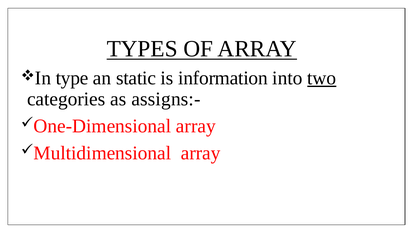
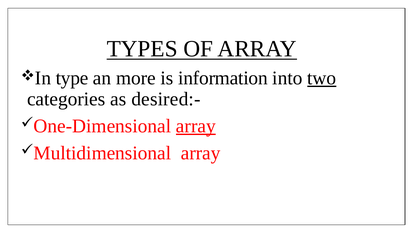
static: static -> more (136, 78)
assigns:-: assigns:- -> desired:- (166, 99)
array underline: none -> present (196, 126)
